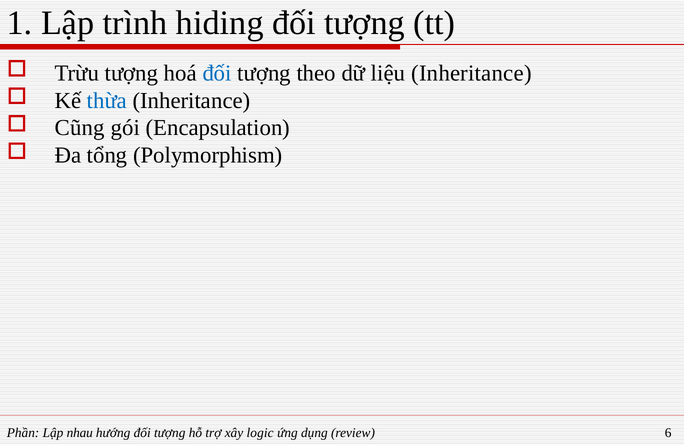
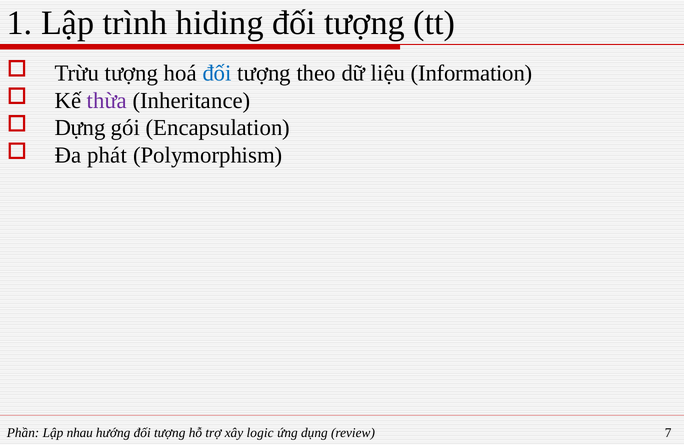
liệu Inheritance: Inheritance -> Information (472, 73)
thừa colour: blue -> purple (107, 100)
Cũng: Cũng -> Dựng (80, 128)
tổng: tổng -> phát (107, 155)
6: 6 -> 7 (668, 432)
